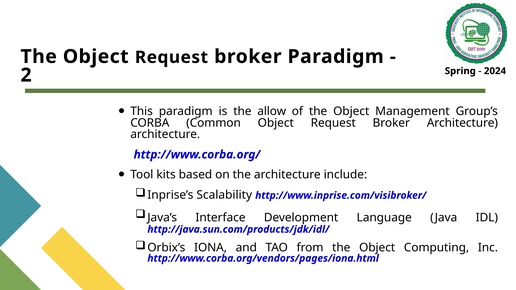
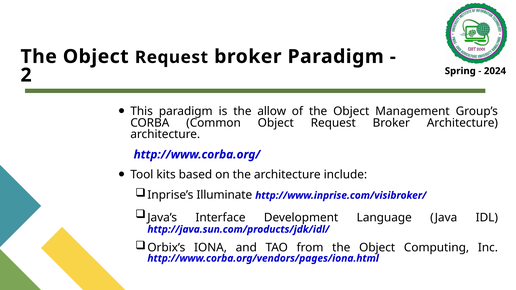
Scalability: Scalability -> Illuminate (224, 195)
